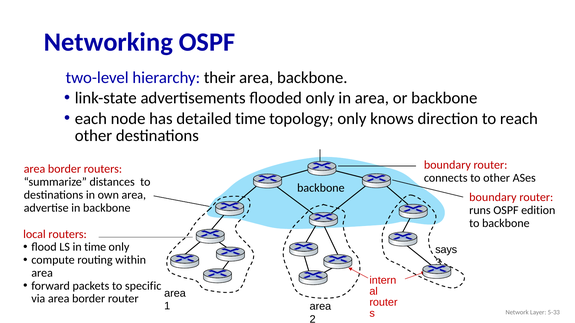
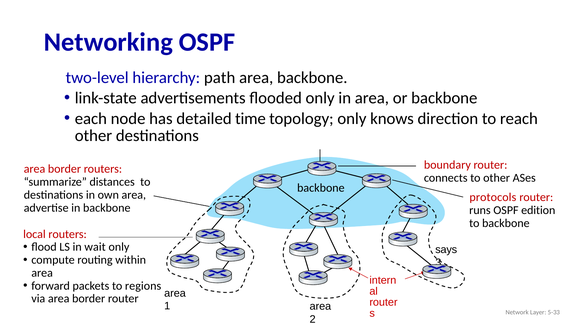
their: their -> path (220, 78)
boundary: boundary -> protocols (493, 198)
in time: time -> wait (95, 247)
specific: specific -> regions (143, 286)
